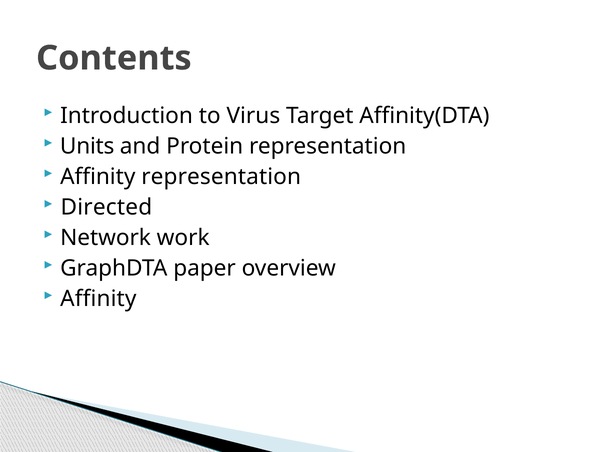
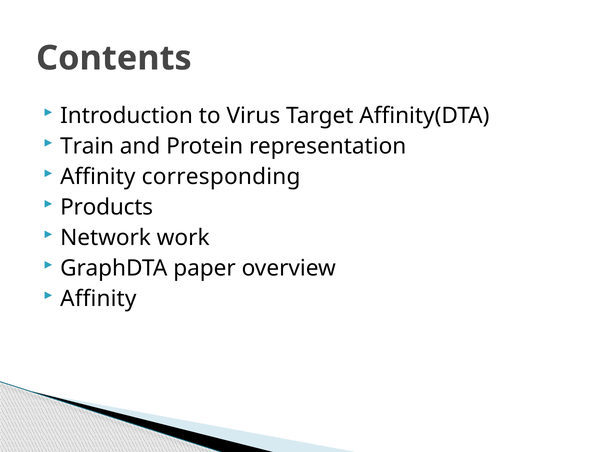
Units: Units -> Train (87, 146)
Affinity representation: representation -> corresponding (221, 177)
Directed: Directed -> Products (107, 207)
